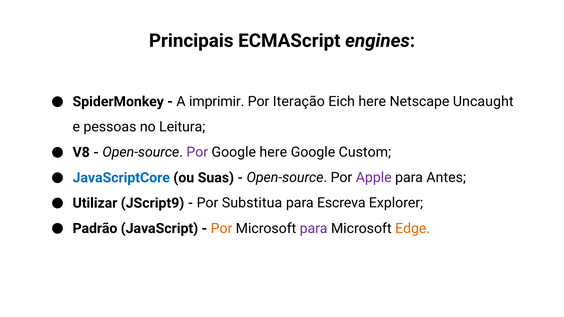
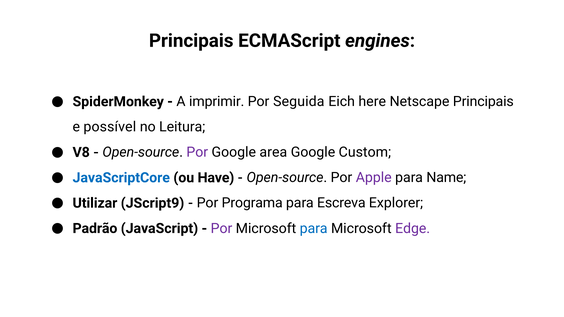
Iteração: Iteração -> Seguida (299, 102)
Netscape Uncaught: Uncaught -> Principais (483, 102)
pessoas: pessoas -> possível (110, 127)
Google here: here -> area (273, 152)
Suas: Suas -> Have (216, 178)
Antes: Antes -> Name (446, 178)
Substitua: Substitua -> Programa (252, 203)
Por colour: orange -> purple (221, 229)
para colour: purple -> blue (314, 229)
Edge colour: orange -> purple (413, 229)
